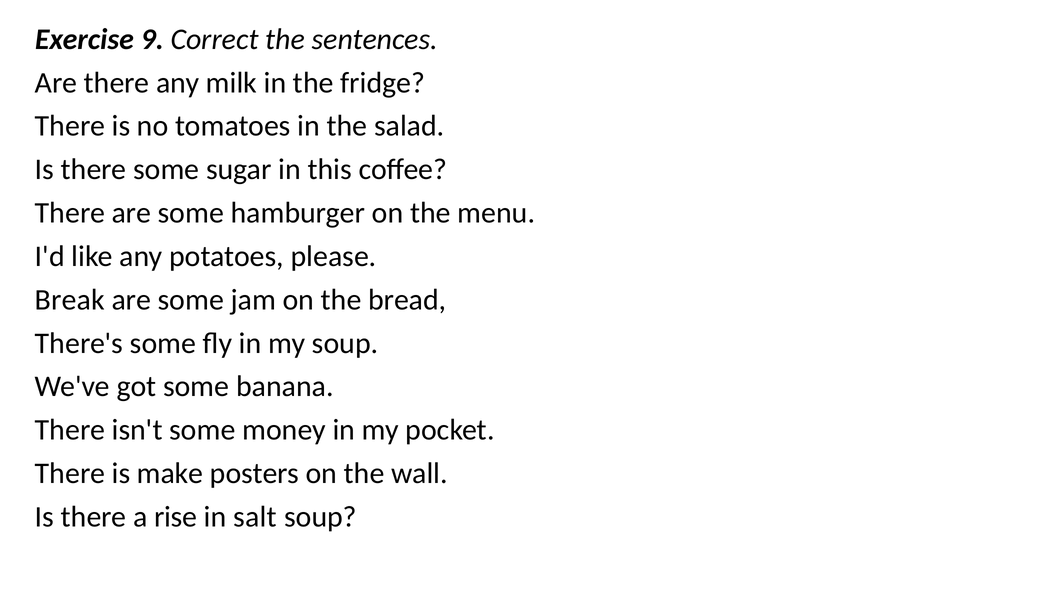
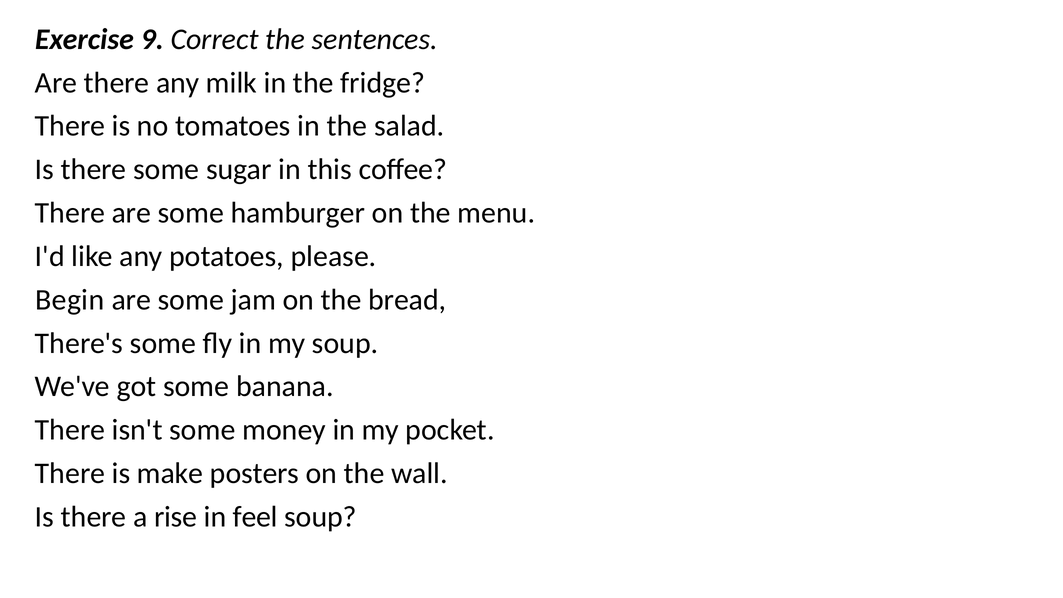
Break: Break -> Begin (70, 300)
salt: salt -> feel (255, 517)
